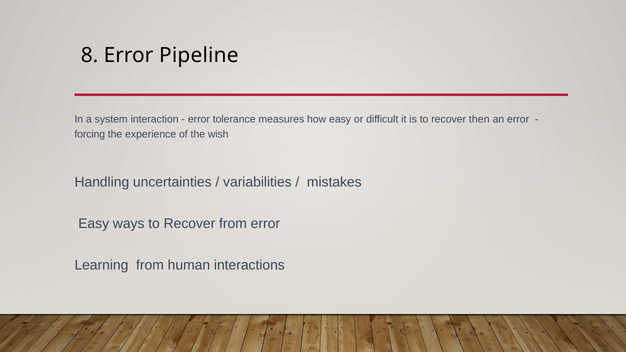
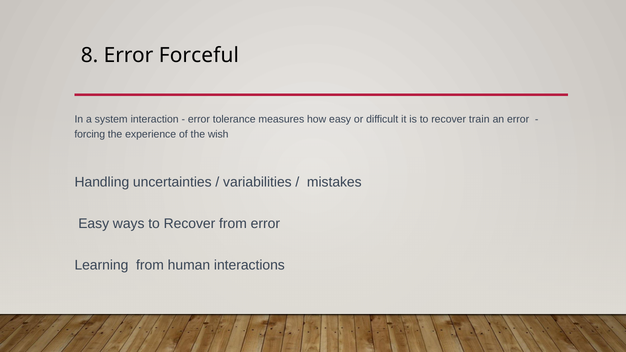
Pipeline: Pipeline -> Forceful (199, 56)
then: then -> train (479, 119)
